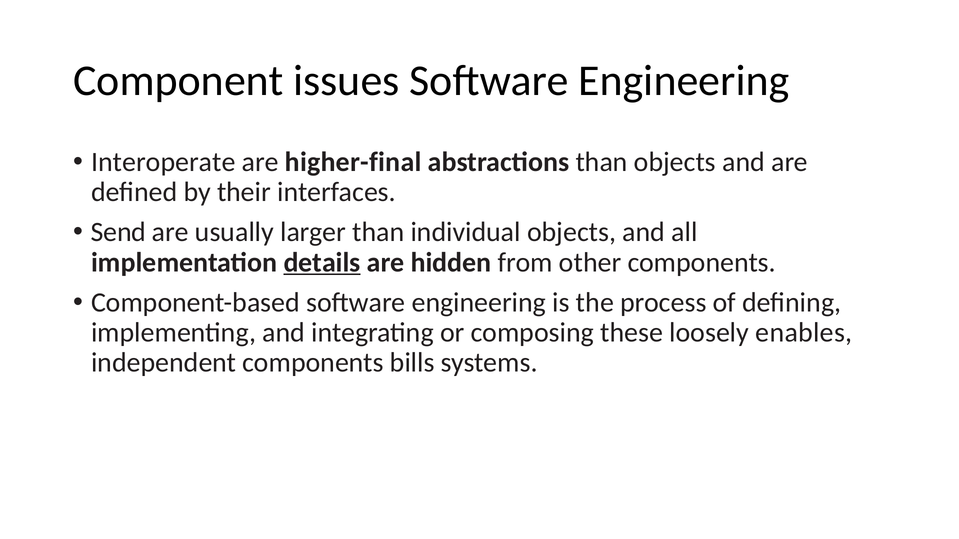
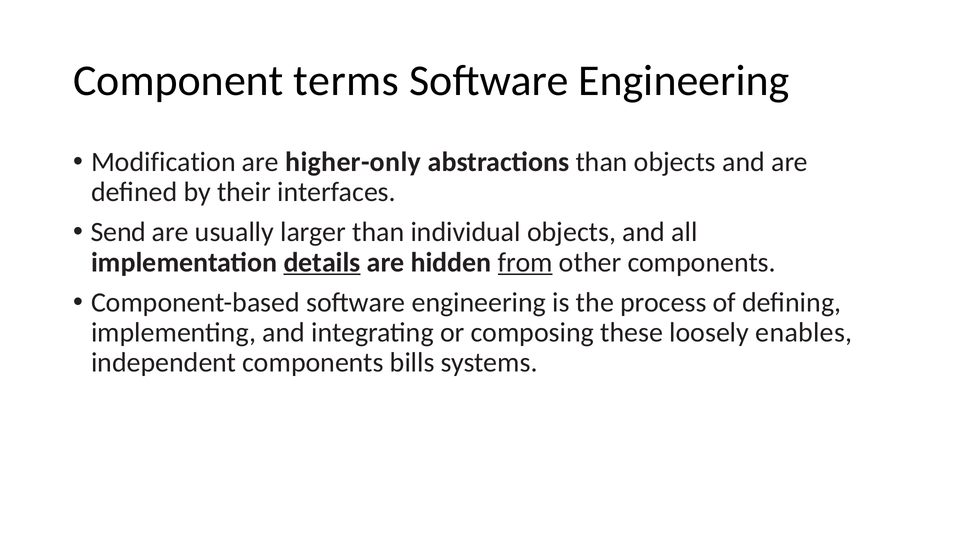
issues: issues -> terms (346, 81)
Interoperate: Interoperate -> Modification (163, 162)
higher-final: higher-final -> higher-only (353, 162)
from underline: none -> present (525, 263)
